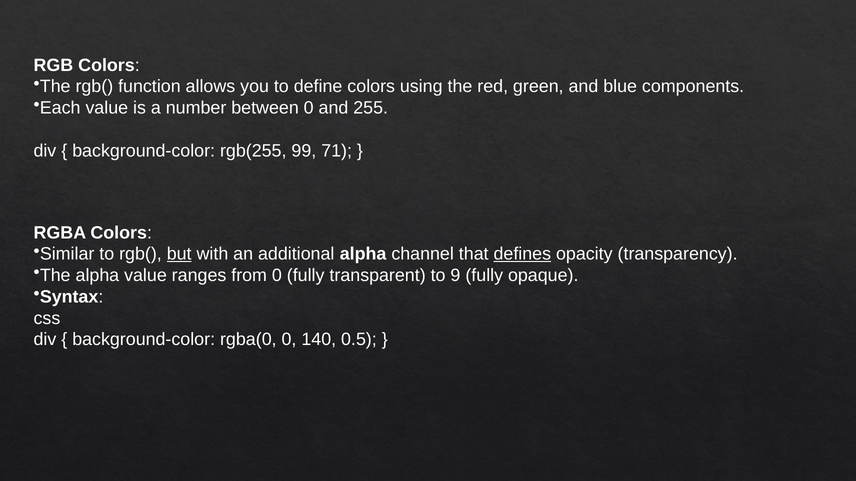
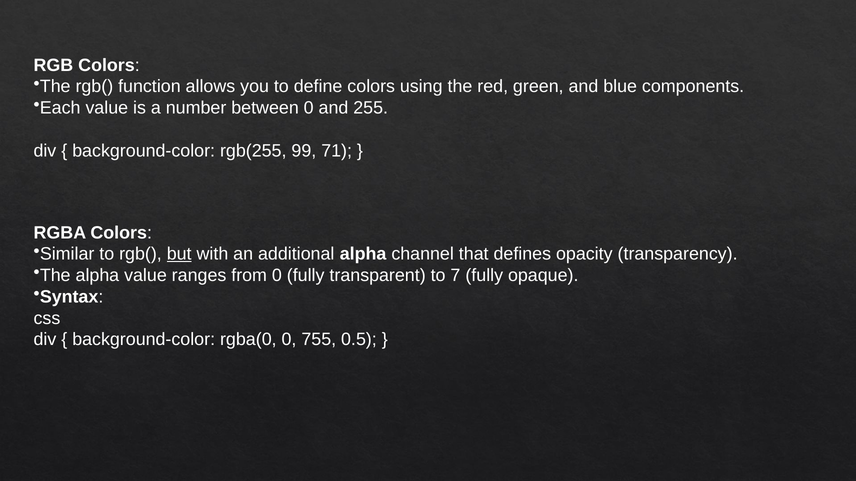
defines underline: present -> none (522, 254)
9: 9 -> 7 (455, 276)
140: 140 -> 755 (319, 340)
